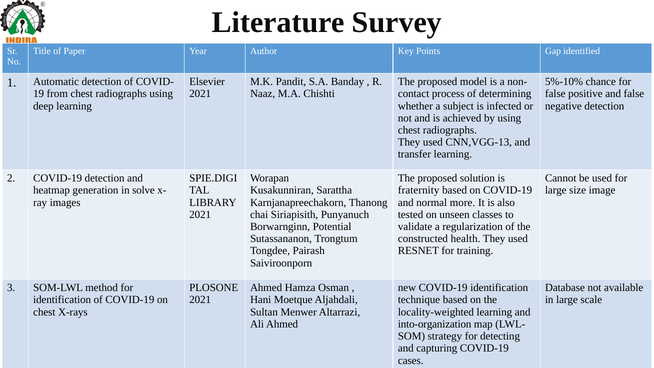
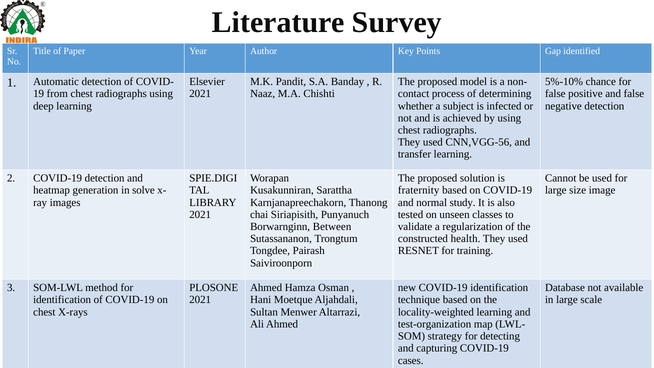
CNN,VGG-13: CNN,VGG-13 -> CNN,VGG-56 (479, 142)
more: more -> study (463, 202)
Potential: Potential -> Between (332, 227)
into-organization: into-organization -> test-organization (435, 324)
